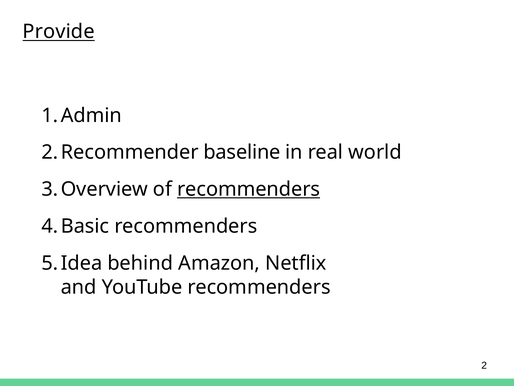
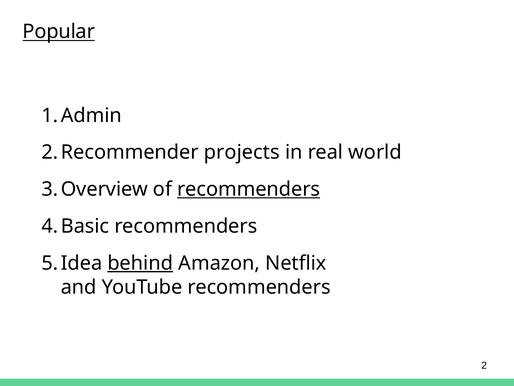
Provide: Provide -> Popular (59, 31)
baseline: baseline -> projects (242, 152)
behind underline: none -> present (140, 263)
